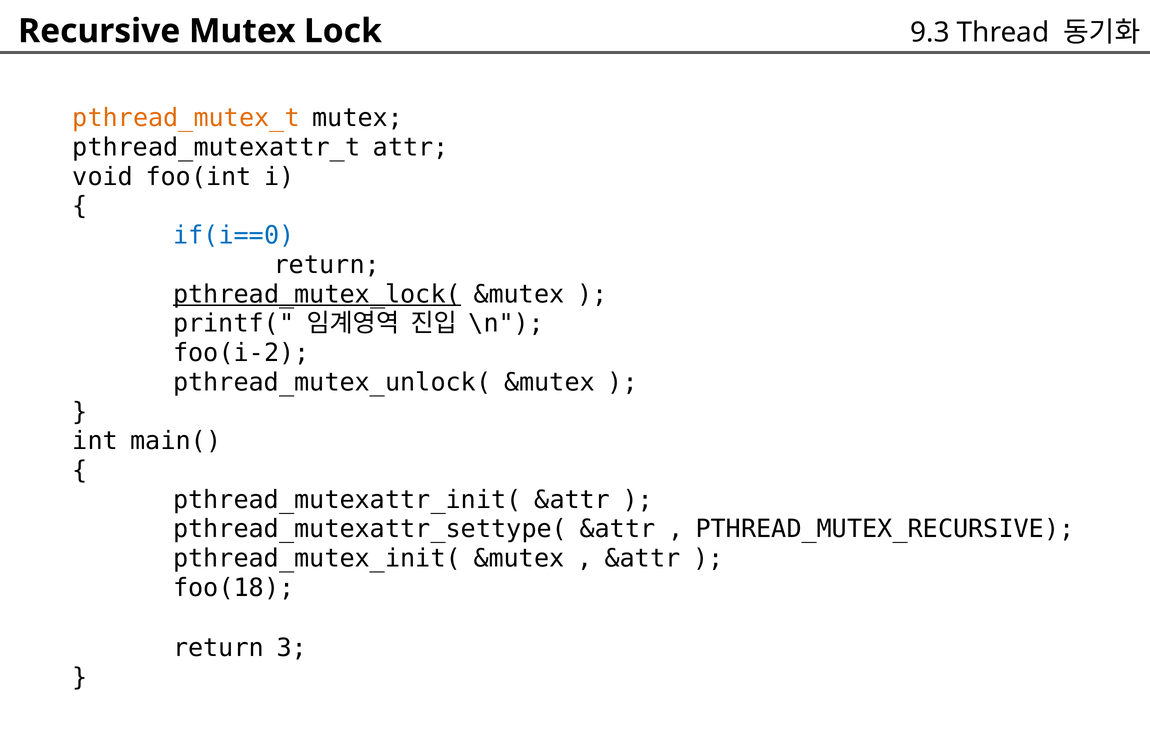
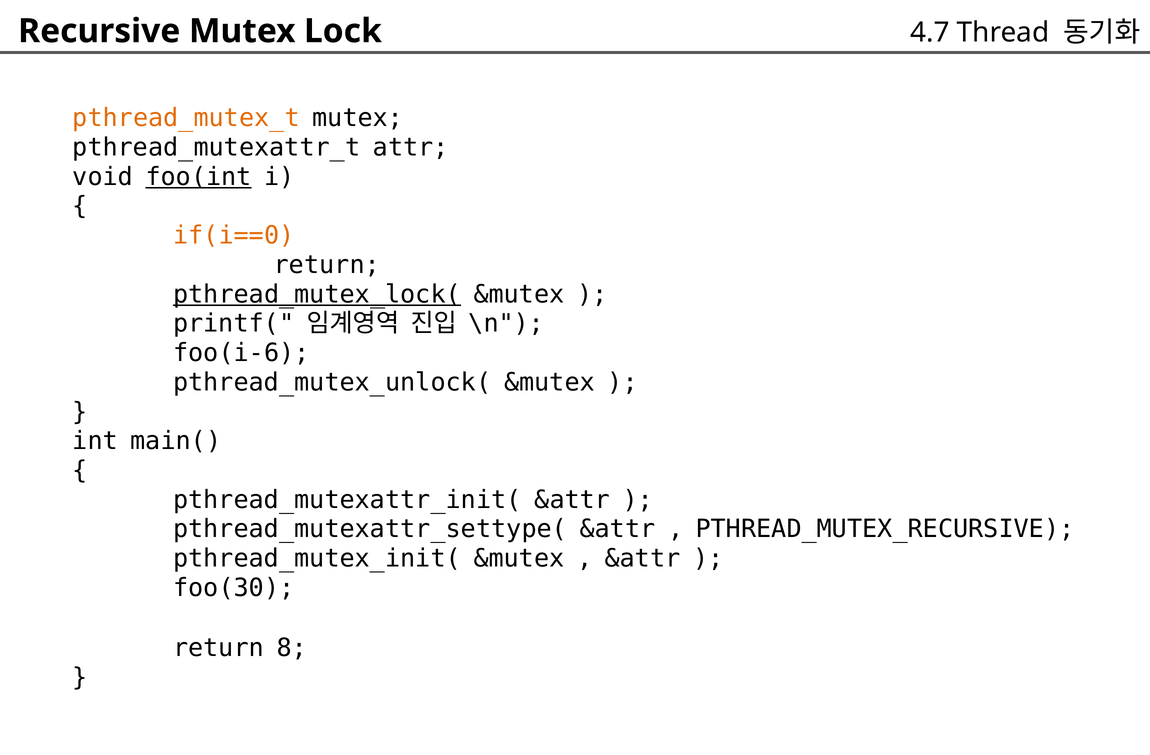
9.3: 9.3 -> 4.7 (930, 33)
foo(int underline: none -> present (199, 177)
if(i==0 colour: blue -> orange (234, 236)
foo(i-2: foo(i-2 -> foo(i-6 (241, 353)
foo(18: foo(18 -> foo(30 (234, 588)
3: 3 -> 8 (292, 648)
